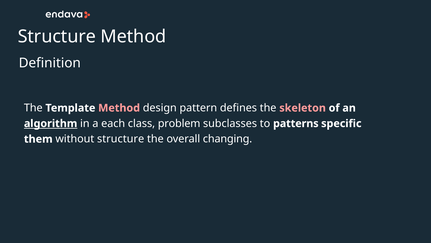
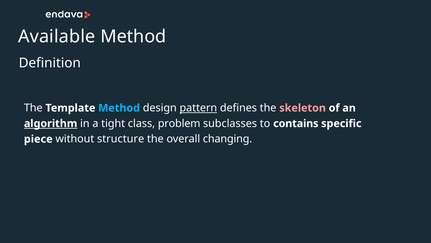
Structure: Structure -> Available (57, 37)
Method colour: pink -> light blue (119, 108)
pattern underline: none -> present (198, 108)
each: each -> tight (113, 123)
patterns: patterns -> contains (296, 123)
them: them -> piece (38, 139)
